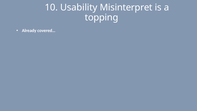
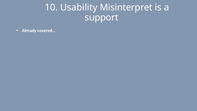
topping: topping -> support (102, 17)
